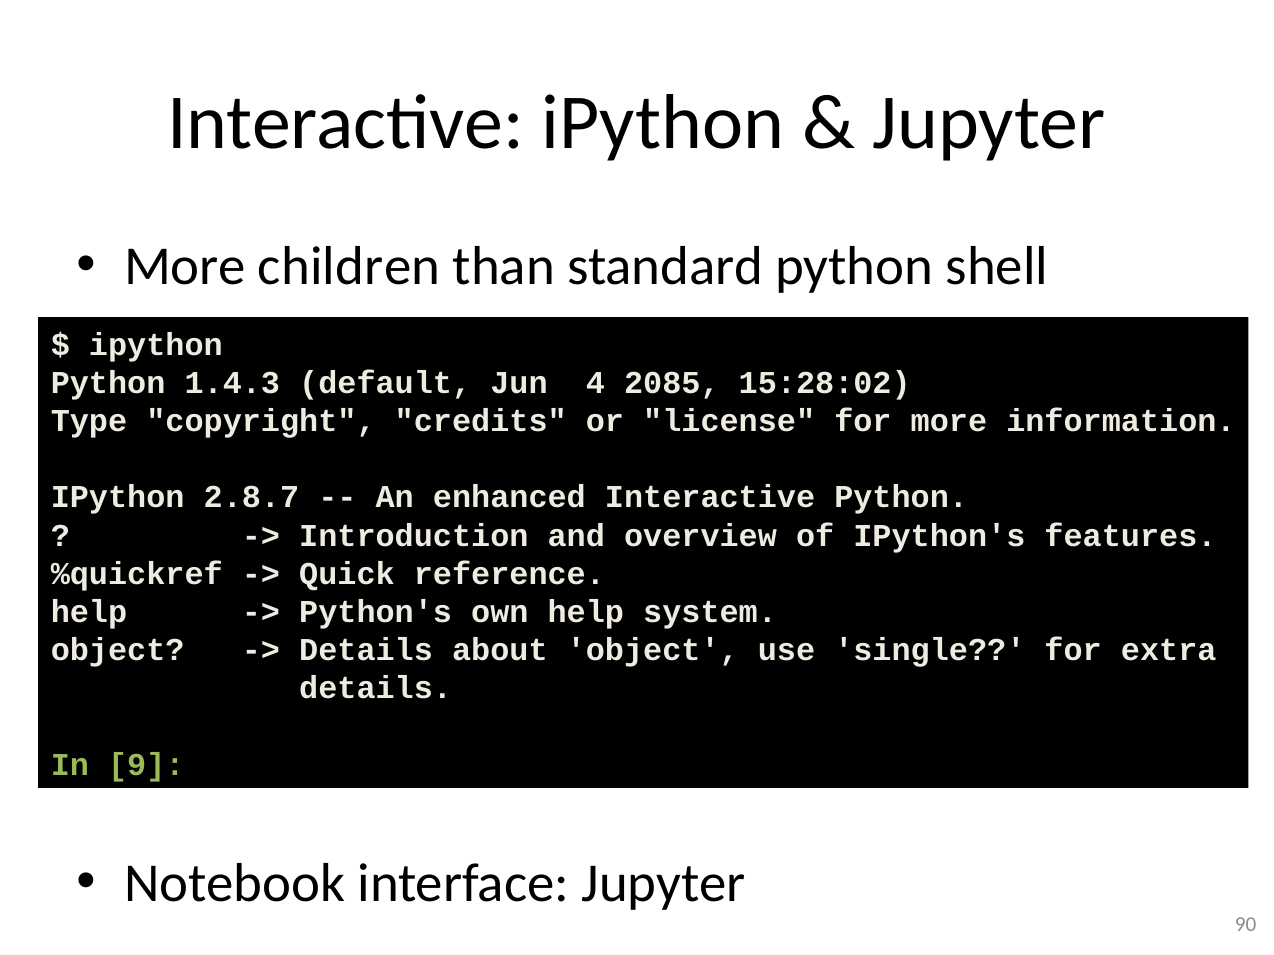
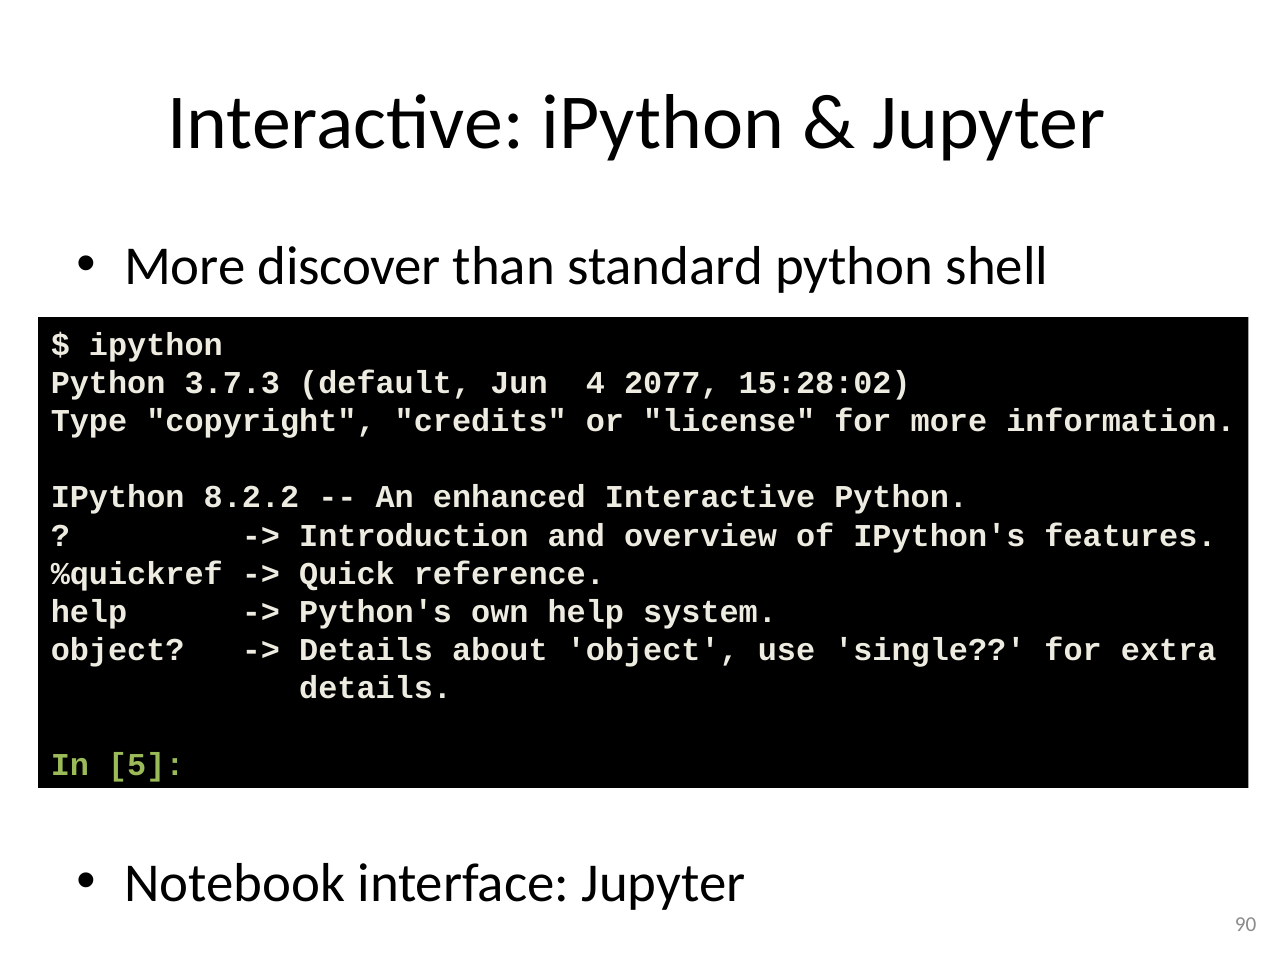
children: children -> discover (349, 266)
1.4.3: 1.4.3 -> 3.7.3 (232, 383)
2085: 2085 -> 2077 (672, 383)
2.8.7: 2.8.7 -> 8.2.2 (251, 498)
9: 9 -> 5 (146, 765)
